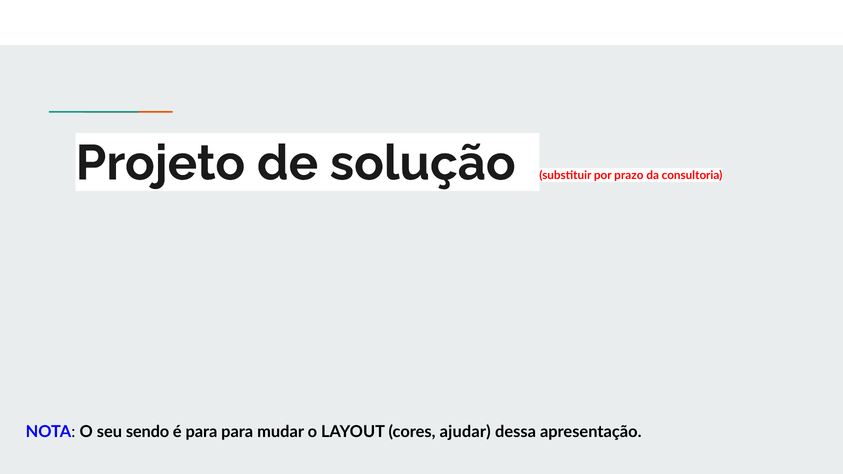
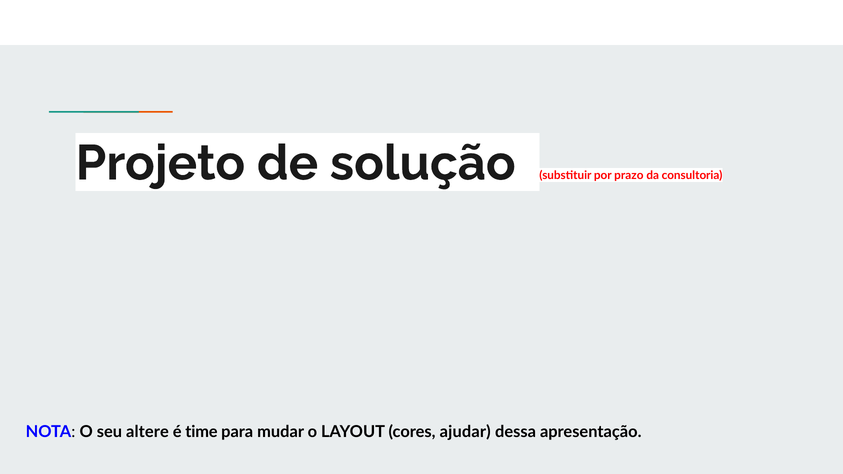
sendo: sendo -> altere (147, 432)
é para: para -> time (201, 432)
